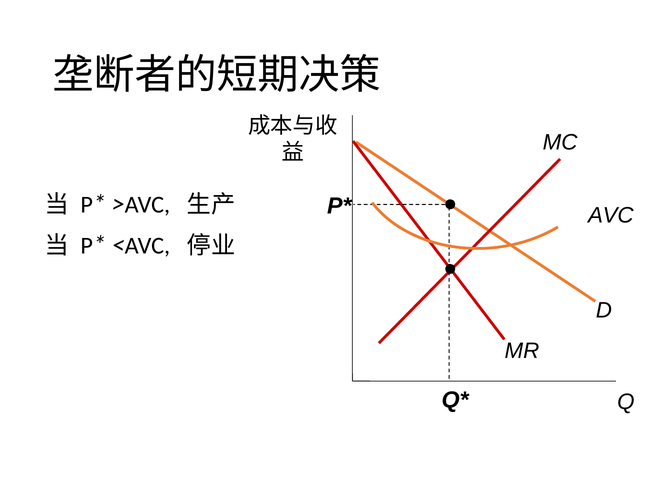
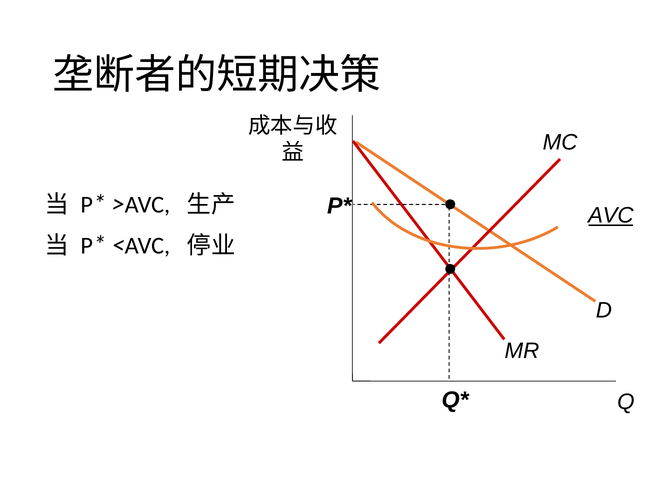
AVC underline: none -> present (611, 216)
